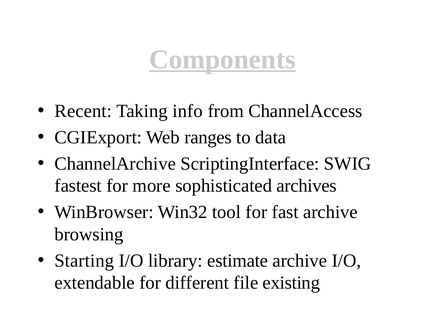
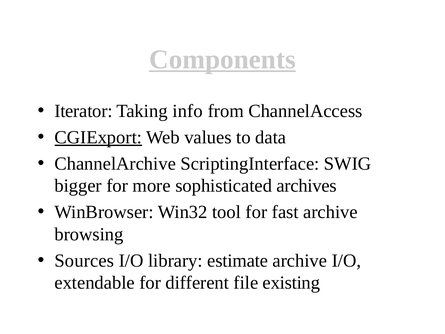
Recent: Recent -> Iterator (83, 111)
CGIExport underline: none -> present (98, 137)
ranges: ranges -> values (208, 137)
fastest: fastest -> bigger (78, 186)
Starting: Starting -> Sources (84, 260)
